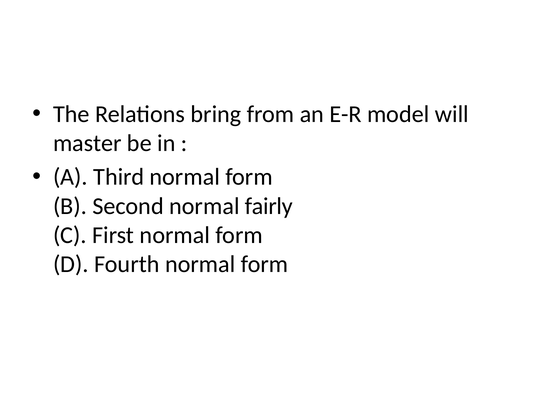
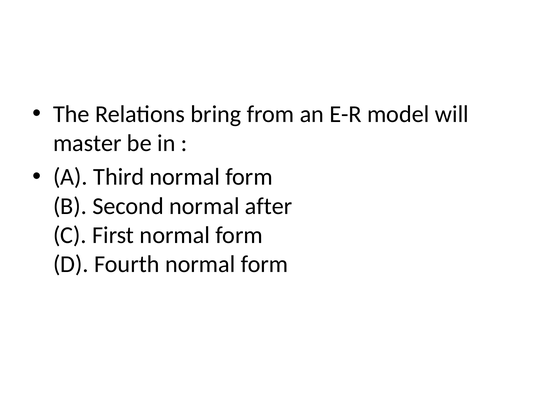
fairly: fairly -> after (269, 206)
